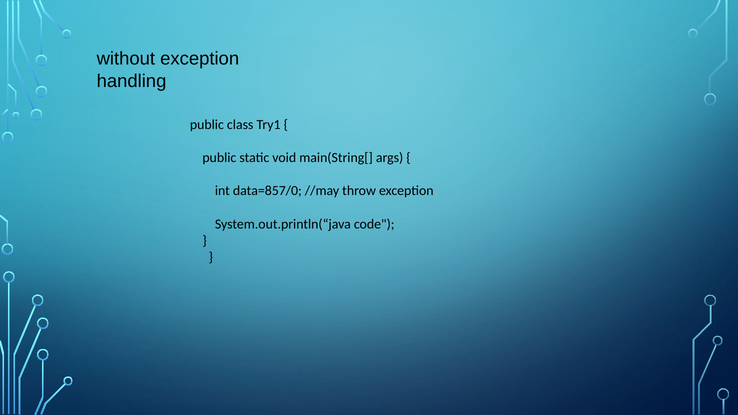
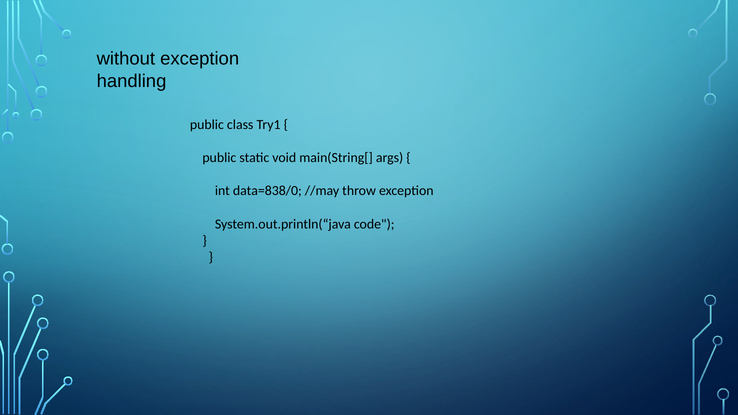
data=857/0: data=857/0 -> data=838/0 (267, 191)
